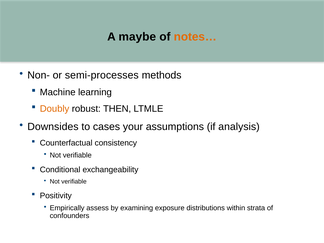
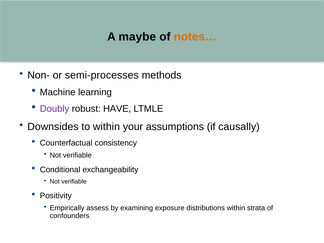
Doubly colour: orange -> purple (55, 109)
THEN: THEN -> HAVE (117, 109)
to cases: cases -> within (106, 127)
analysis: analysis -> causally (239, 127)
